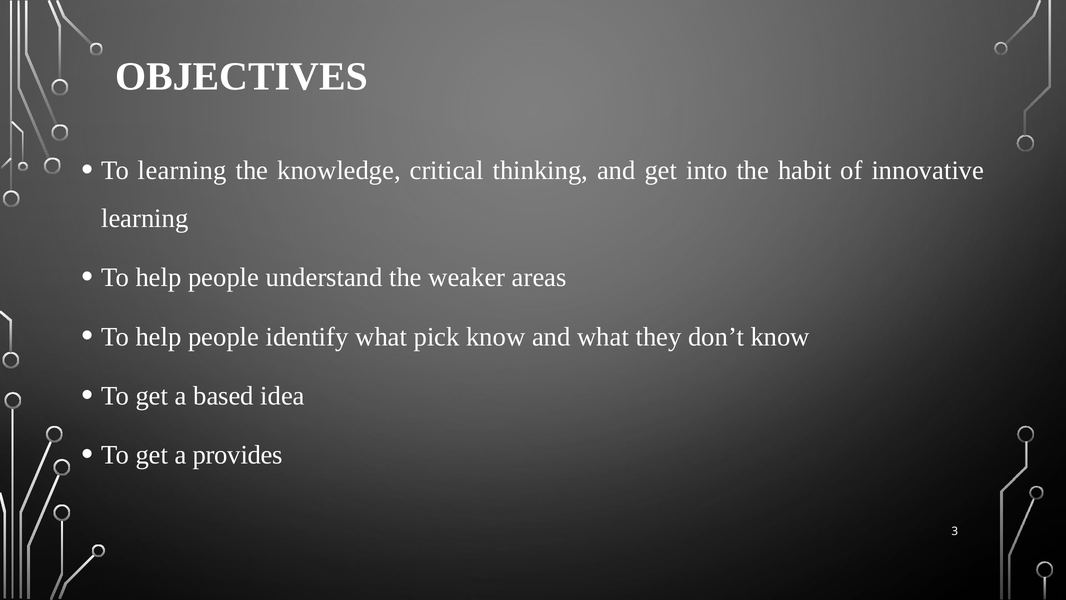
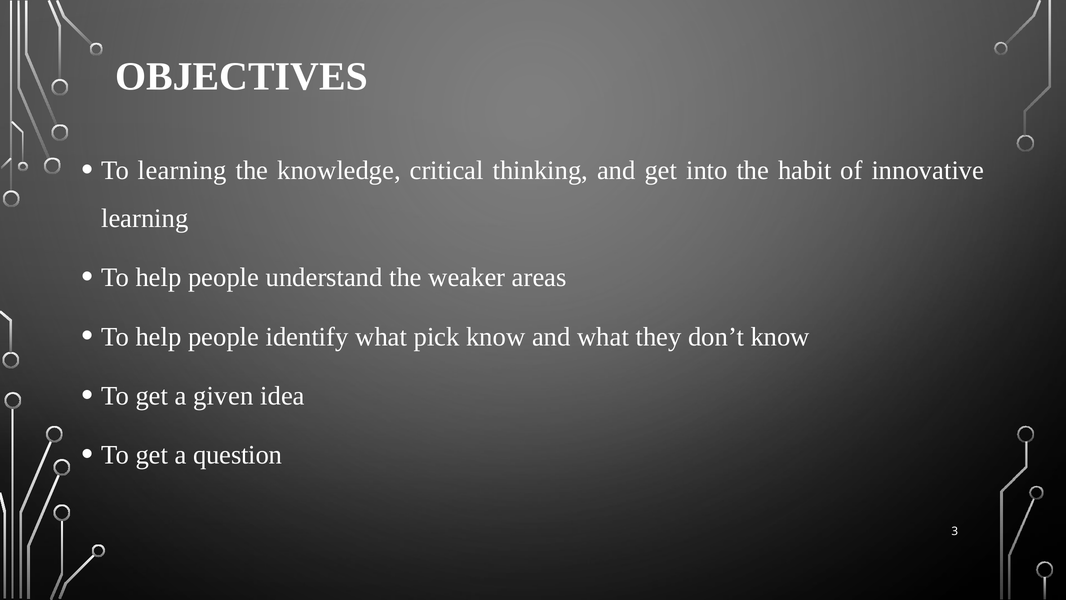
based: based -> given (223, 396)
provides: provides -> question (238, 455)
